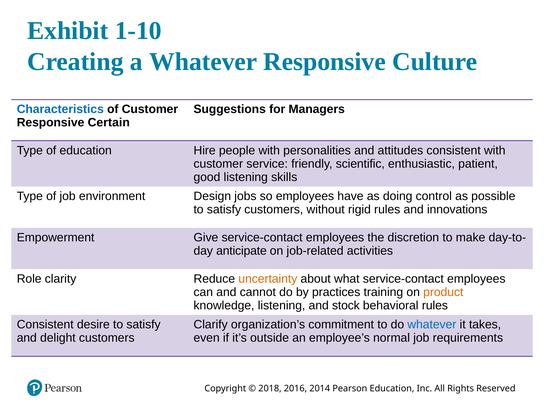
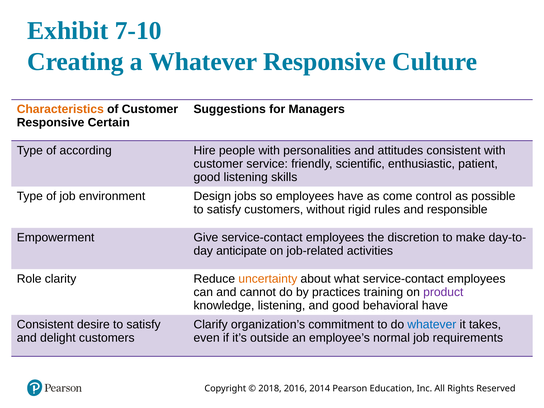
1-10: 1-10 -> 7-10 (138, 31)
Characteristics colour: blue -> orange (60, 109)
of education: education -> according (86, 150)
doing: doing -> come (398, 196)
innovations: innovations -> responsible (457, 210)
product colour: orange -> purple (443, 292)
and stock: stock -> good (346, 306)
behavioral rules: rules -> have (435, 306)
